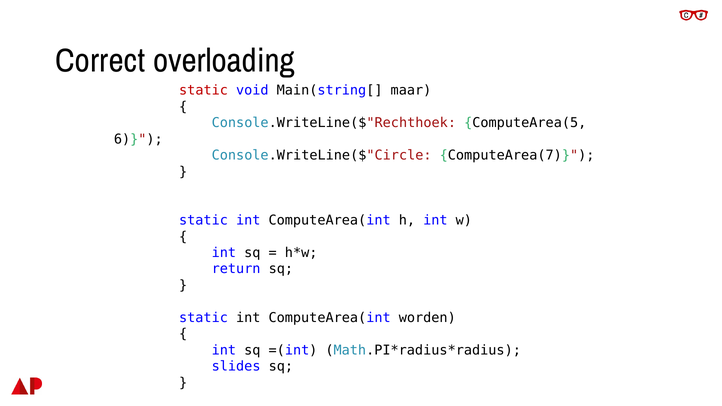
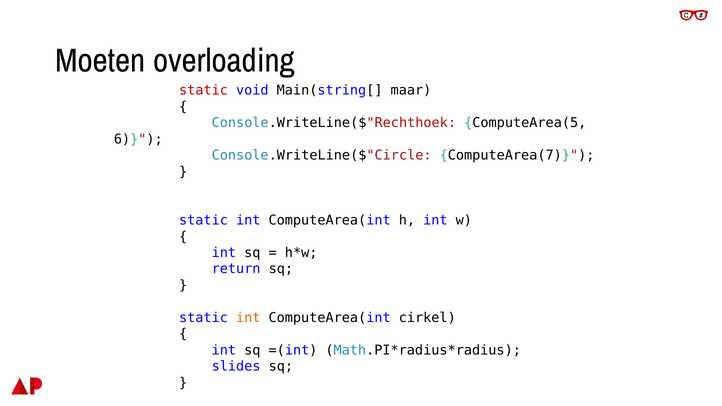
Correct: Correct -> Moeten (100, 61)
int colour: black -> orange (248, 318)
worden: worden -> cirkel (427, 318)
